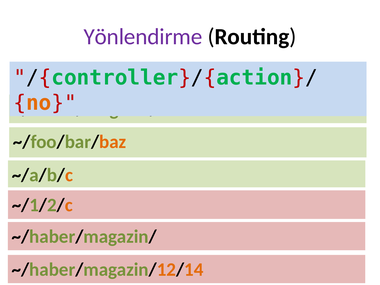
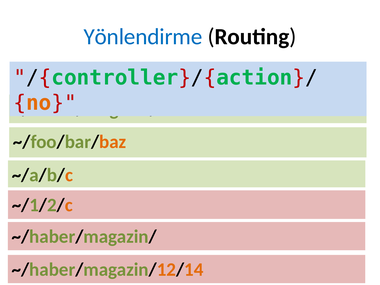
Yönlendirme colour: purple -> blue (143, 37)
